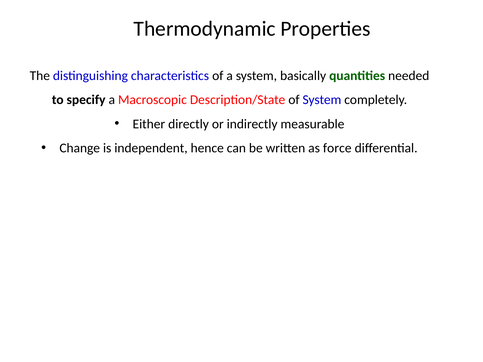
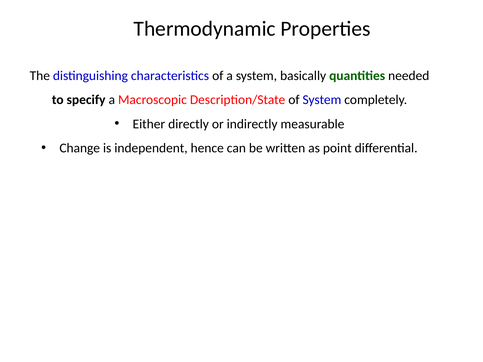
force: force -> point (337, 148)
